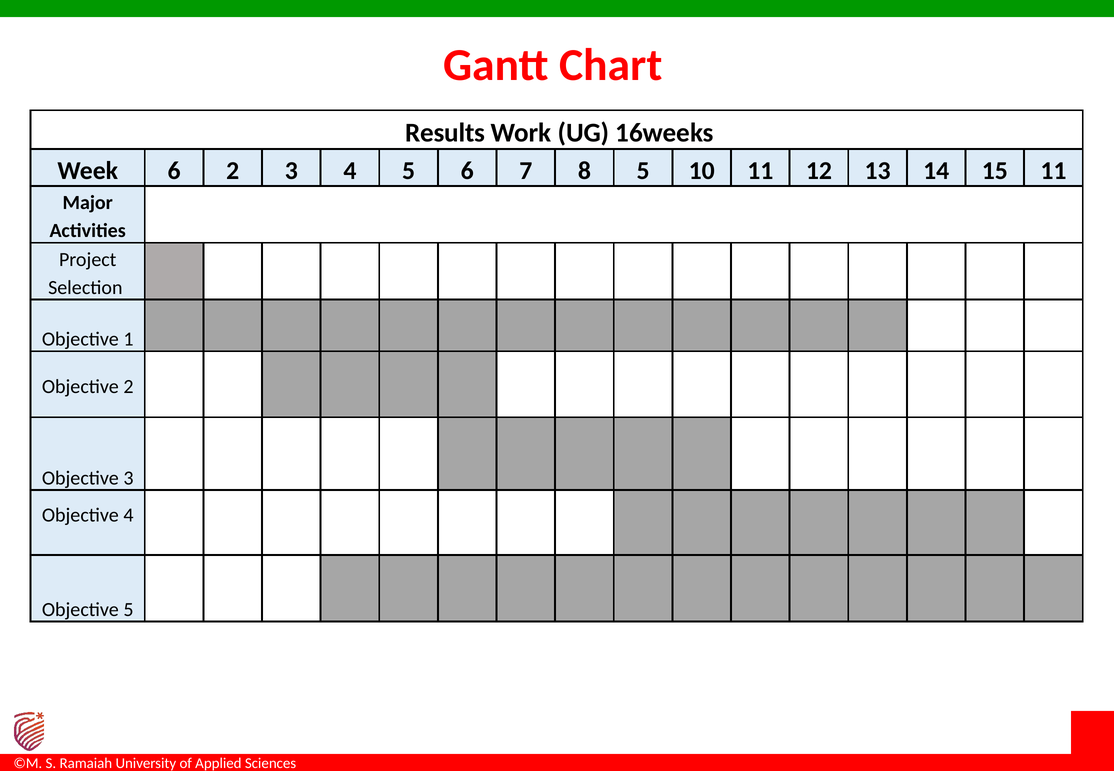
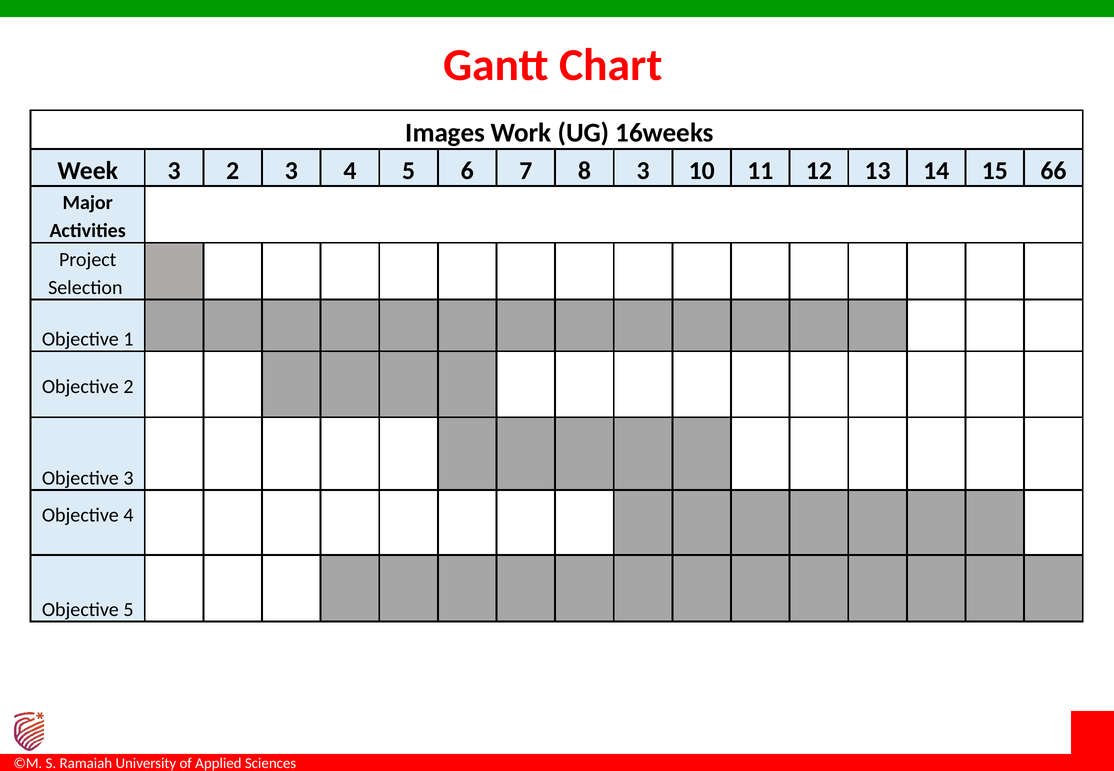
Results: Results -> Images (445, 133)
Week 6: 6 -> 3 (174, 171)
8 5: 5 -> 3 (643, 171)
15 11: 11 -> 66 (1053, 171)
